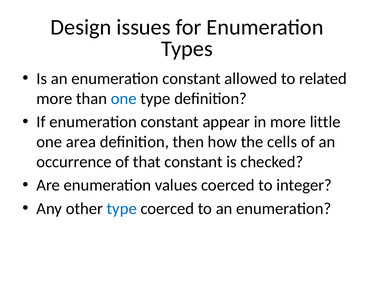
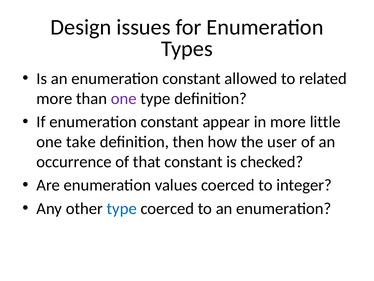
one colour: blue -> purple (124, 98)
area: area -> take (81, 142)
cells: cells -> user (282, 142)
